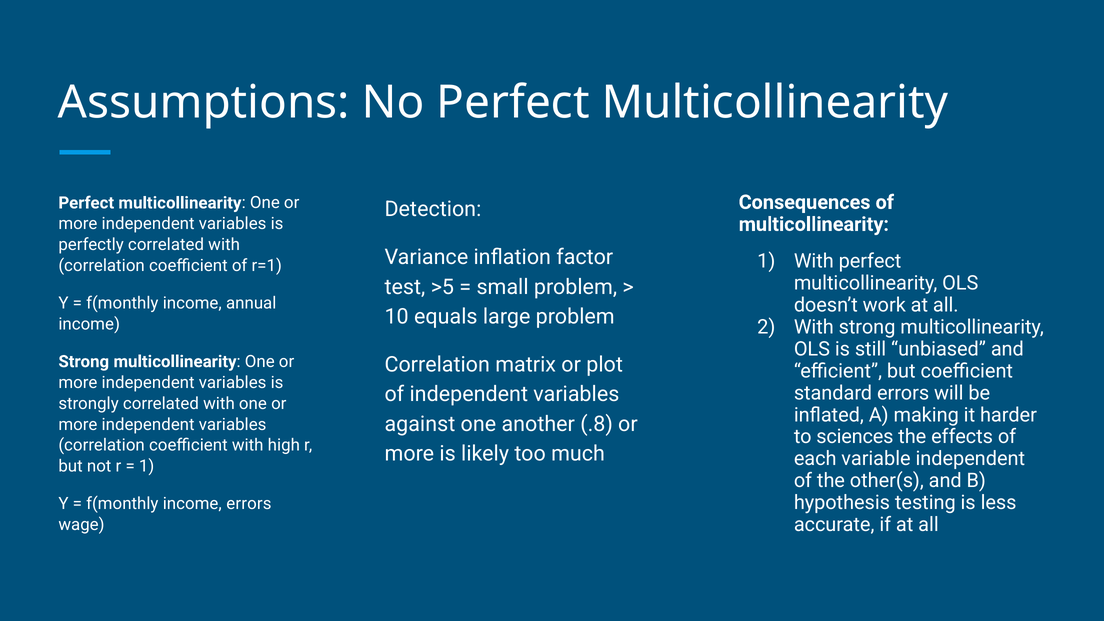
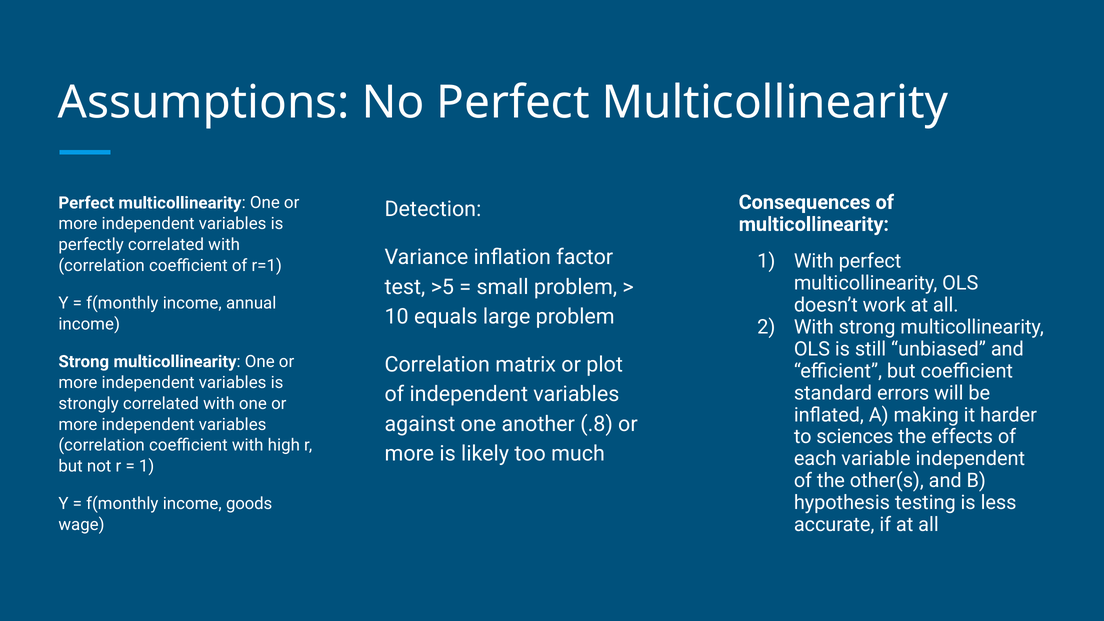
income errors: errors -> goods (249, 504)
